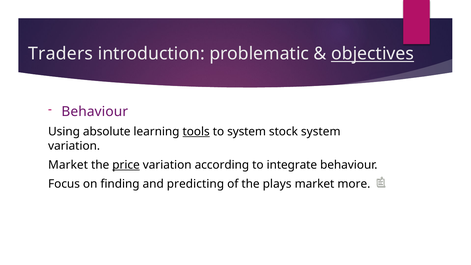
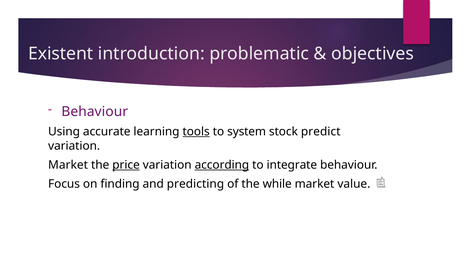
Traders: Traders -> Existent (61, 54)
objectives underline: present -> none (373, 54)
absolute: absolute -> accurate (107, 132)
stock system: system -> predict (321, 132)
according underline: none -> present (222, 165)
plays: plays -> while (277, 184)
more: more -> value (354, 184)
